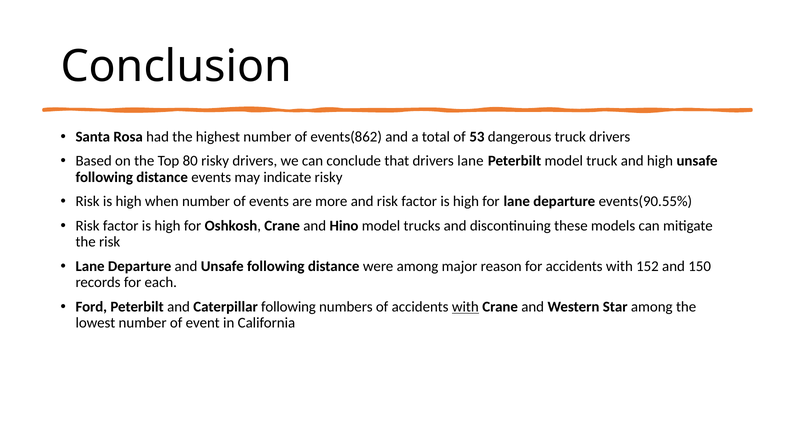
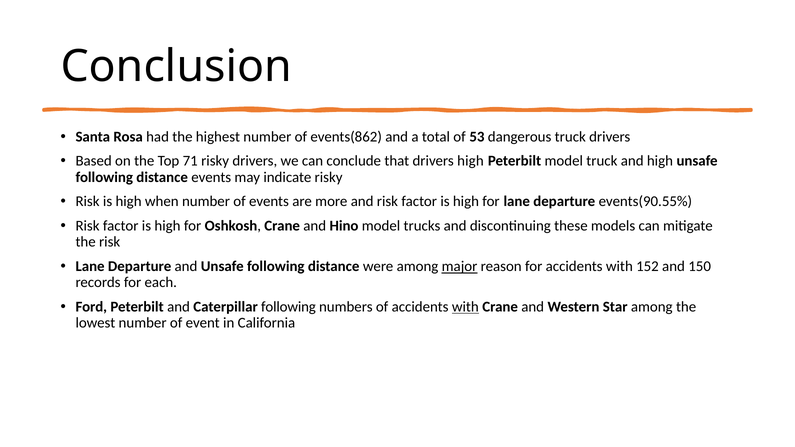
80: 80 -> 71 (190, 161)
drivers lane: lane -> high (470, 161)
major underline: none -> present (460, 267)
